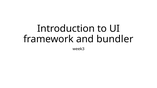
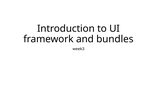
bundler: bundler -> bundles (115, 39)
